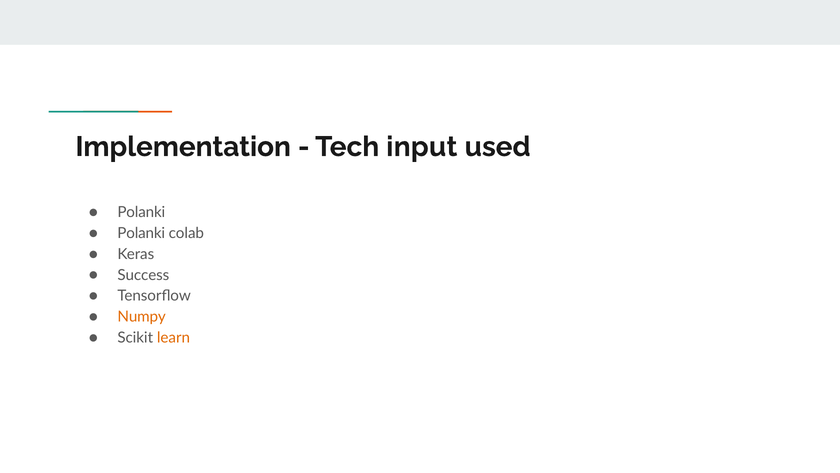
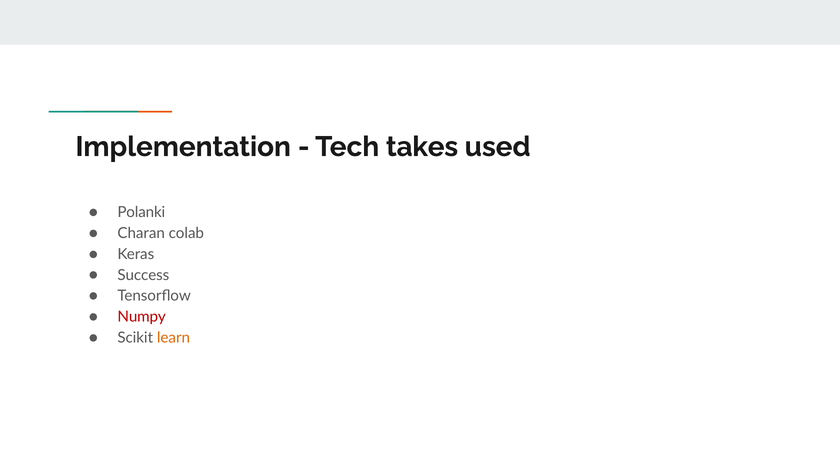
input: input -> takes (422, 147)
Polanki: Polanki -> Charan (141, 233)
Numpy colour: orange -> red (142, 317)
